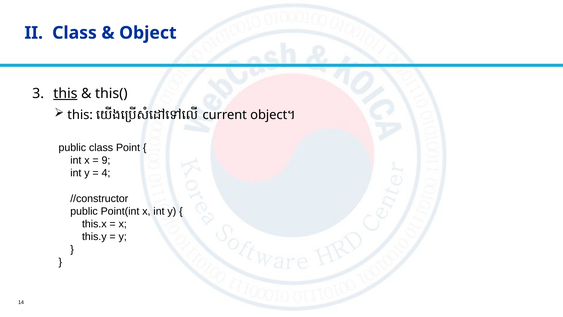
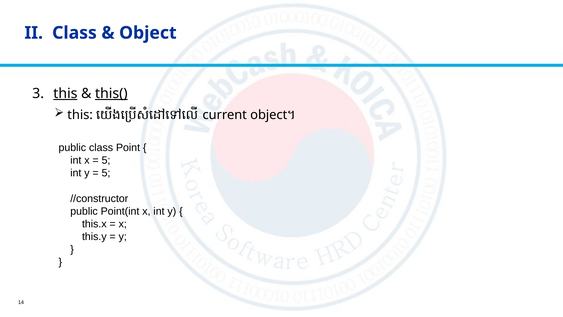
this( underline: none -> present (111, 93)
9: 9 -> 5 (106, 160)
4: 4 -> 5 (106, 173)
